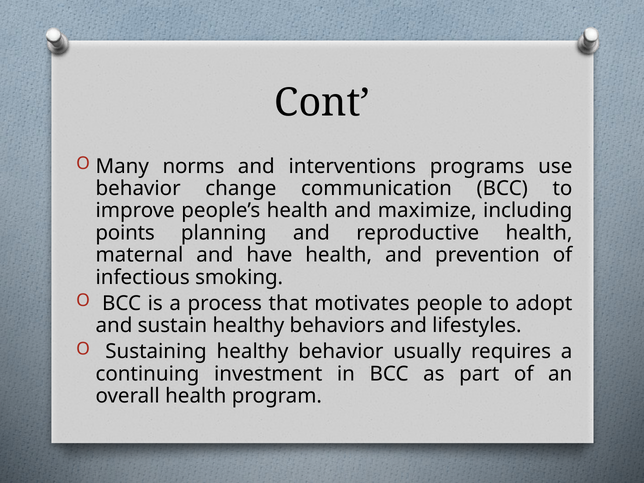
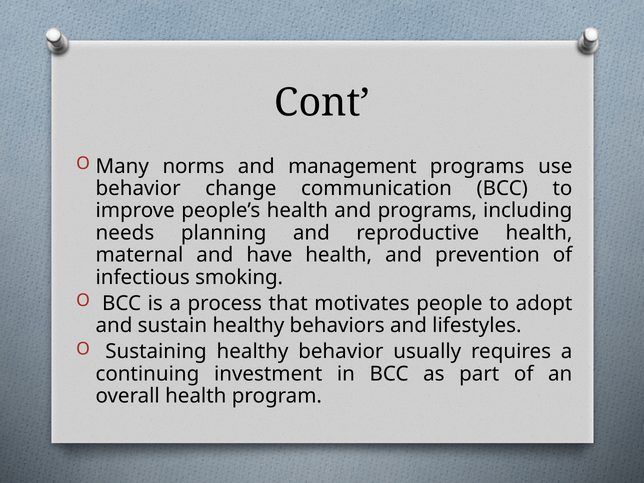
interventions: interventions -> management (352, 166)
and maximize: maximize -> programs (427, 211)
points: points -> needs (125, 233)
